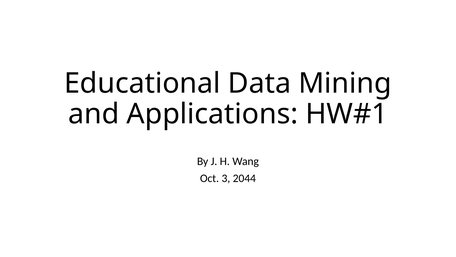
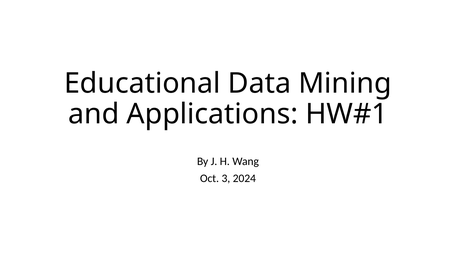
2044: 2044 -> 2024 (244, 178)
